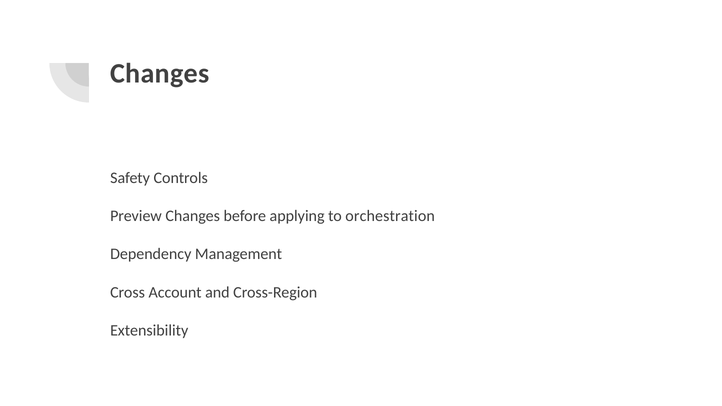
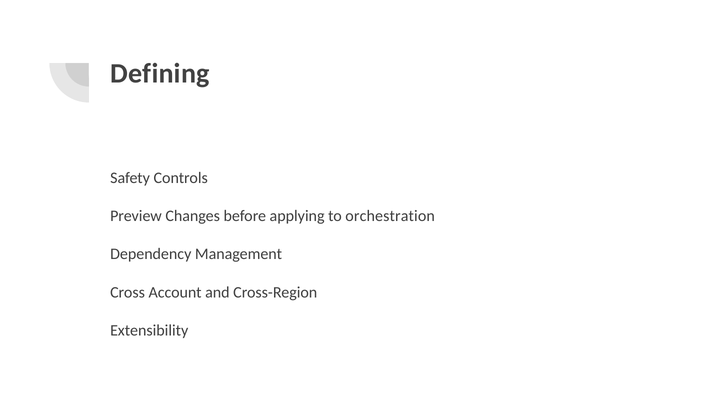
Changes: Changes -> Defining (160, 73)
